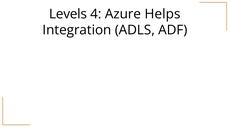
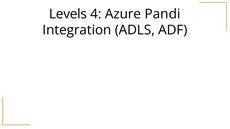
Helps: Helps -> Pandi (162, 14)
